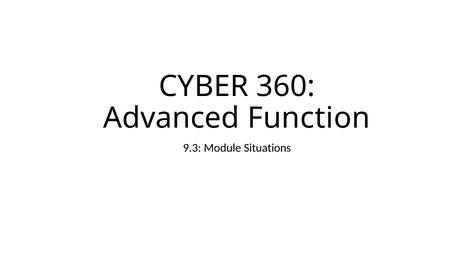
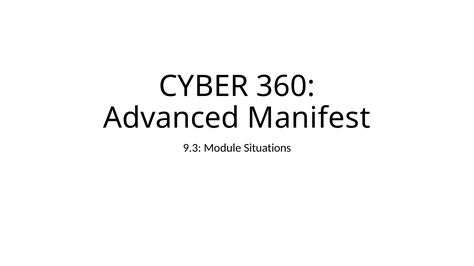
Function: Function -> Manifest (309, 118)
